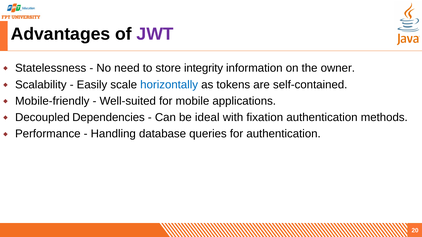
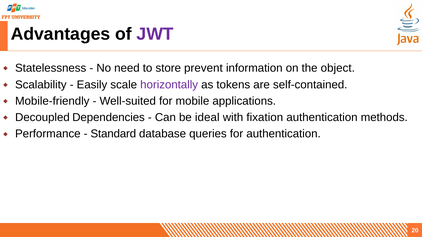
integrity: integrity -> prevent (203, 68)
owner: owner -> object (338, 68)
horizontally colour: blue -> purple (169, 85)
Handling: Handling -> Standard (113, 134)
